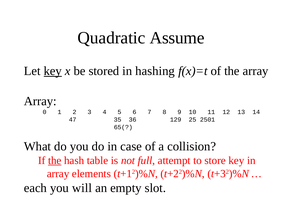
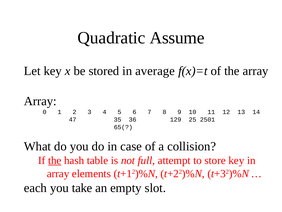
key underline: present -> none (53, 71)
hashing: hashing -> average (155, 71)
will: will -> take (82, 187)
